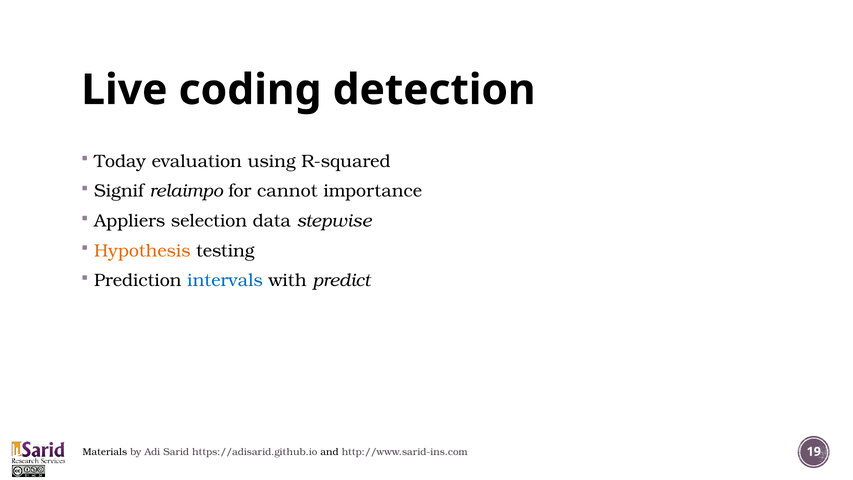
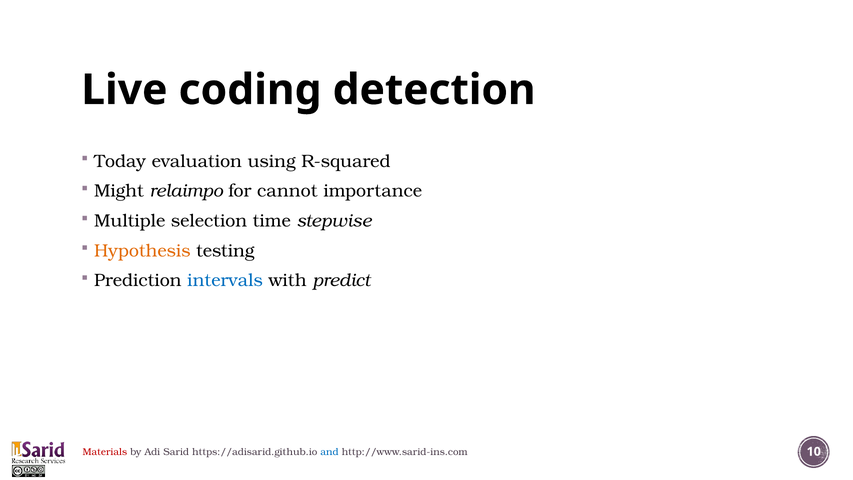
Signif: Signif -> Might (119, 191)
Appliers: Appliers -> Multiple (130, 221)
data: data -> time (272, 221)
Materials colour: black -> red (105, 452)
and colour: black -> blue (329, 452)
19: 19 -> 10 (814, 451)
